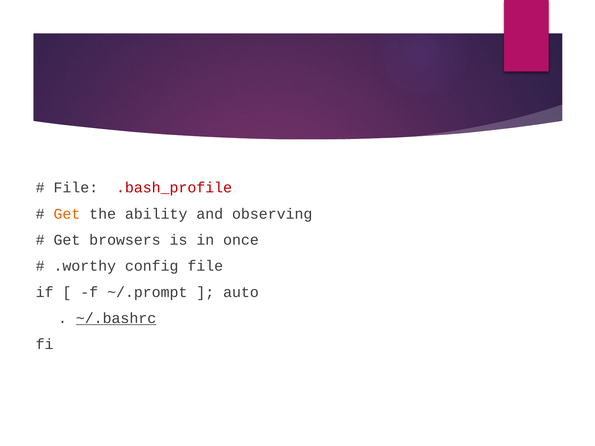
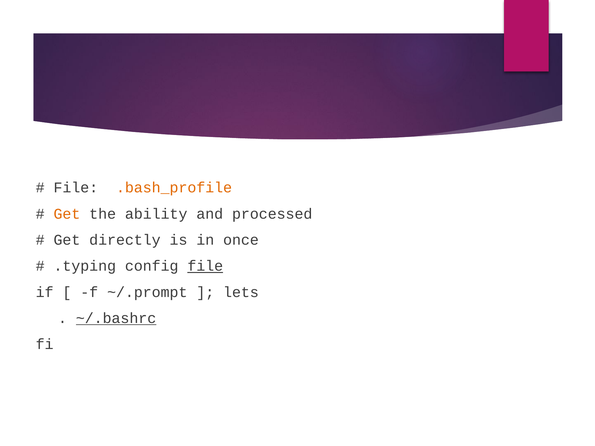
.bash_profile colour: red -> orange (174, 188)
observing: observing -> processed (272, 214)
browsers: browsers -> directly (125, 240)
.worthy: .worthy -> .typing (85, 266)
file underline: none -> present (205, 266)
auto: auto -> lets (241, 292)
